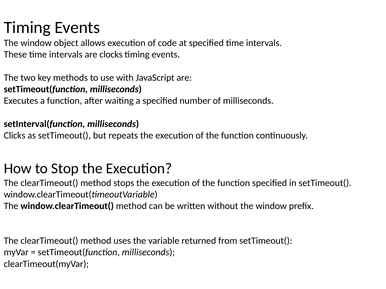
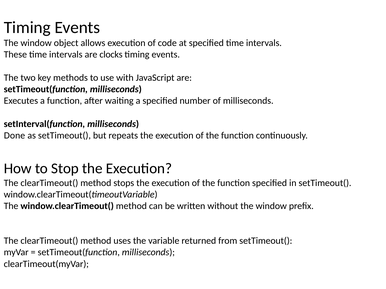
Clicks: Clicks -> Done (15, 136)
